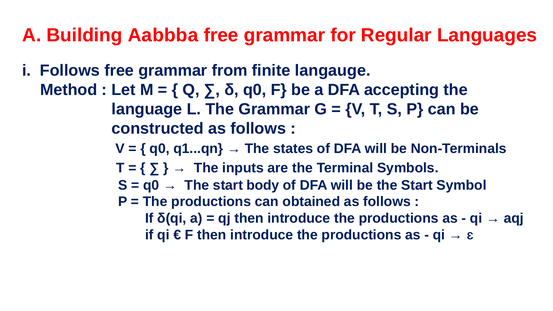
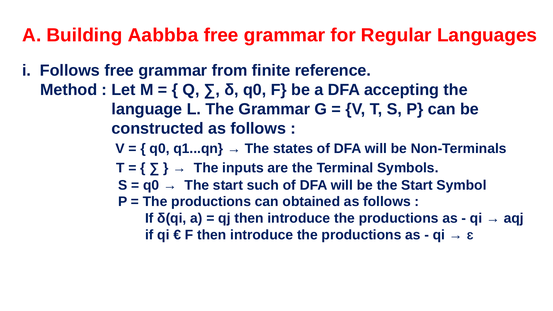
langauge: langauge -> reference (333, 71)
body: body -> such (263, 185)
